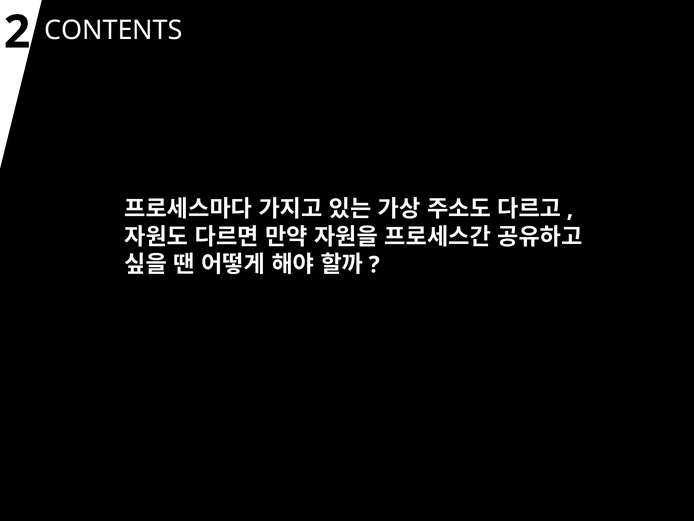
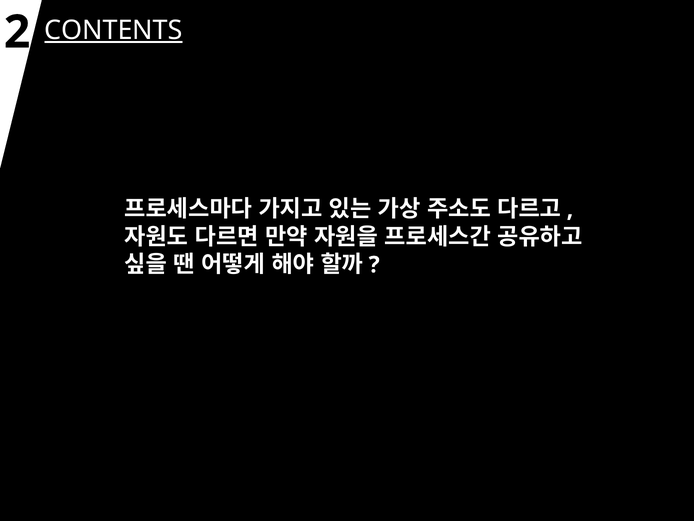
CONTENTS underline: none -> present (113, 30)
